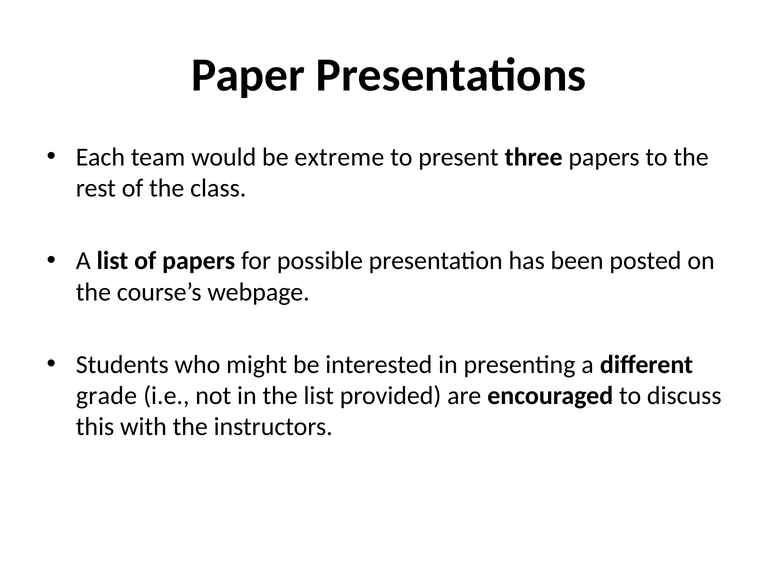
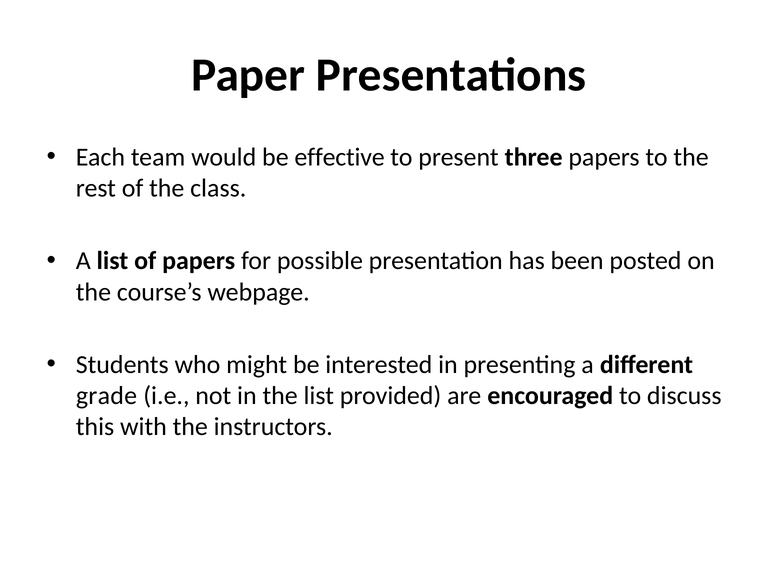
extreme: extreme -> effective (340, 157)
